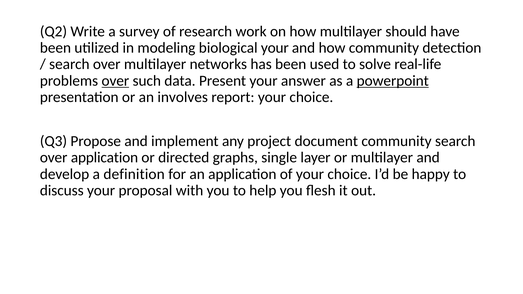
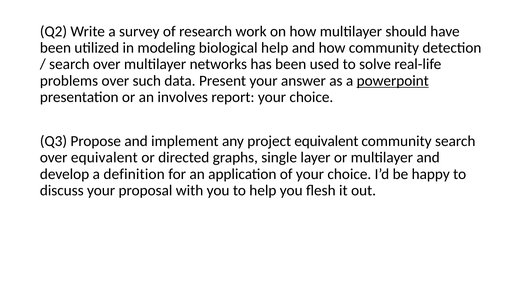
biological your: your -> help (275, 48)
over underline: present -> none (115, 81)
project document: document -> equivalent (326, 141)
over application: application -> equivalent (104, 158)
